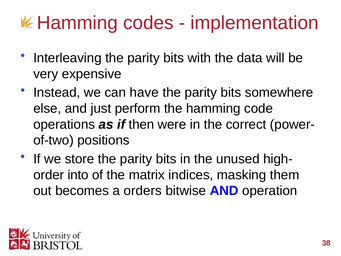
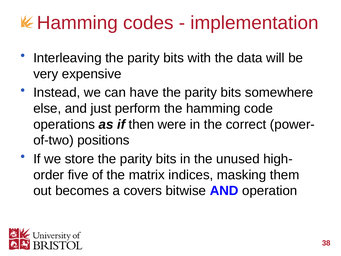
into: into -> five (78, 175)
orders: orders -> covers (143, 191)
